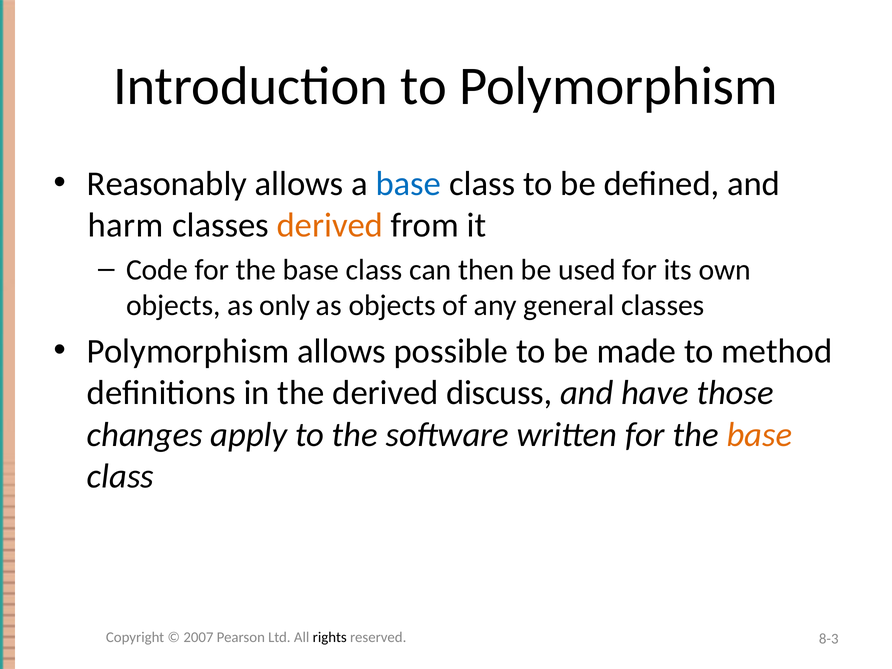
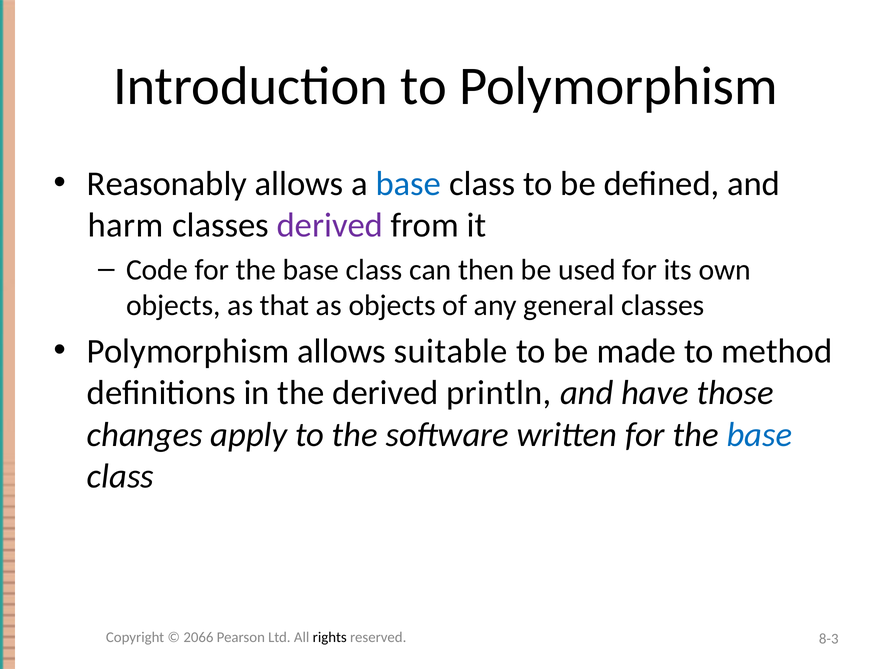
derived colour: orange -> purple (330, 225)
only: only -> that (285, 305)
possible: possible -> suitable (451, 351)
discuss: discuss -> println (499, 393)
base colour: orange -> blue (759, 435)
2007: 2007 -> 2066 (198, 637)
